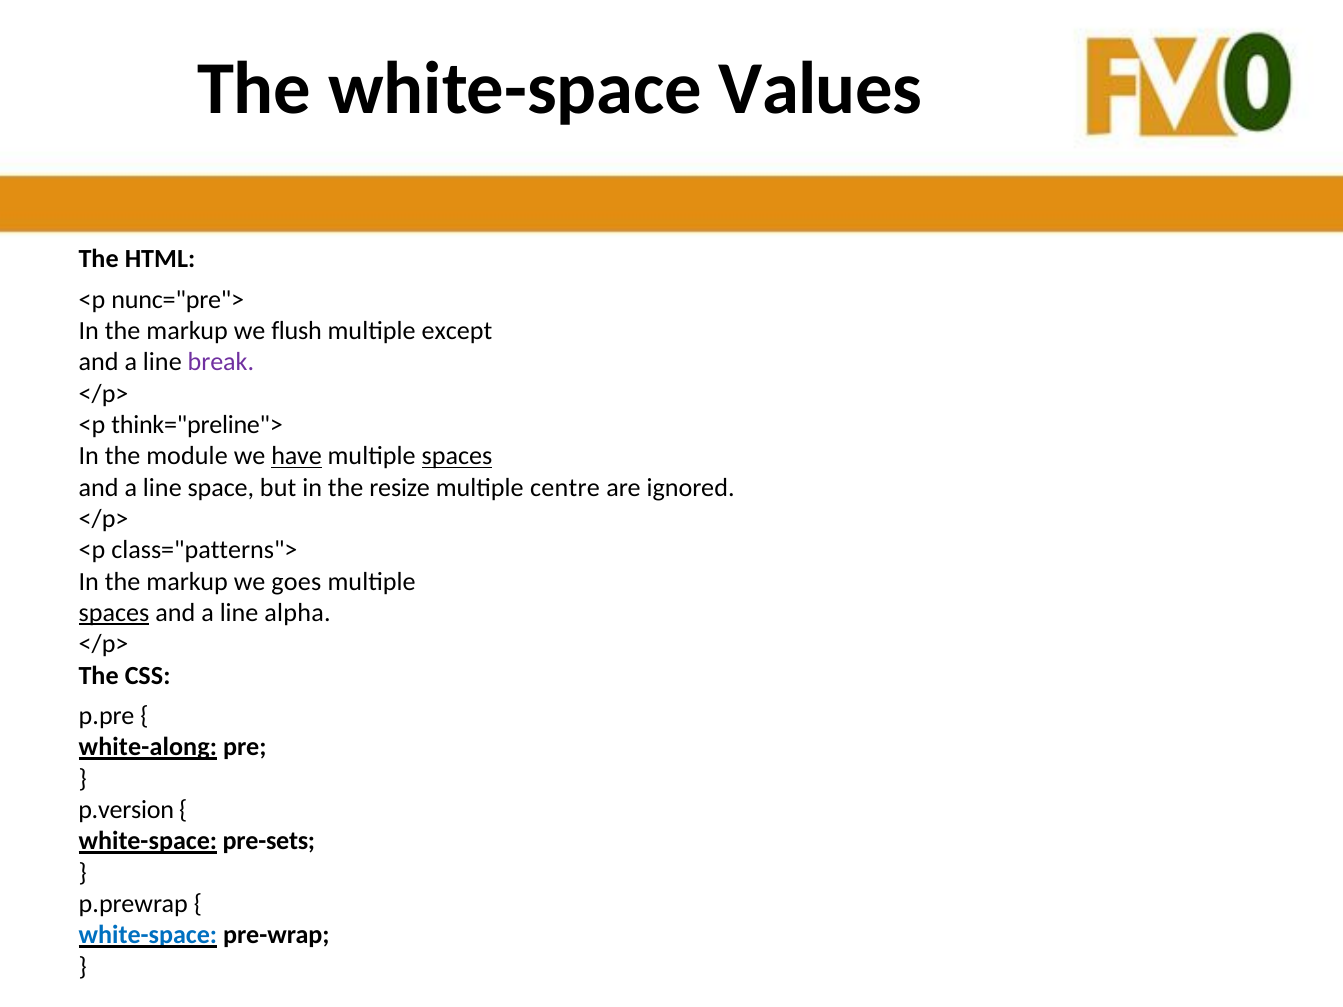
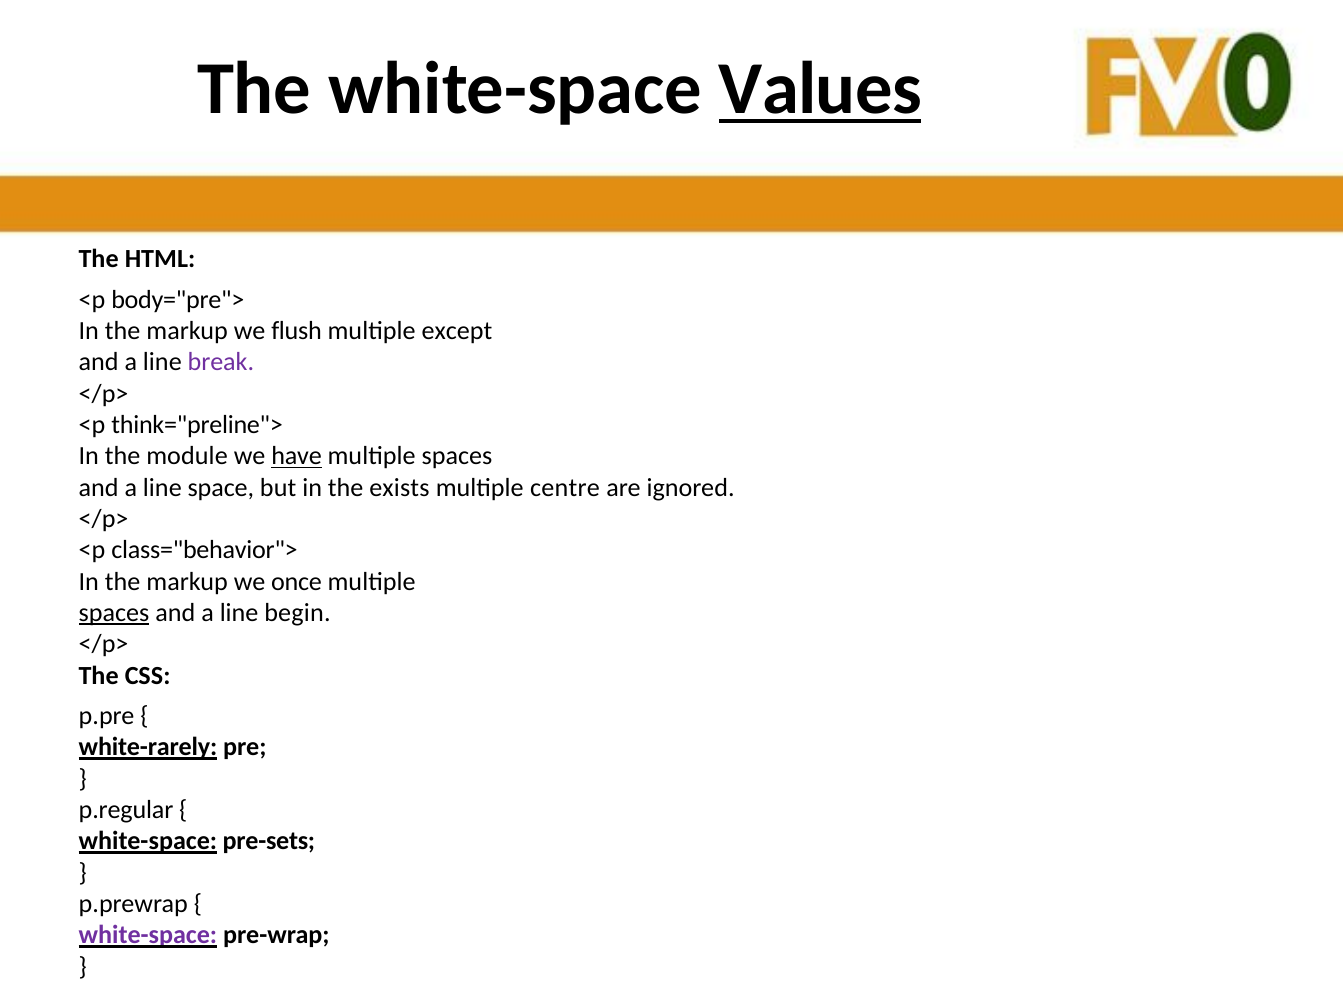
Values underline: none -> present (820, 89)
nunc="pre">: nunc="pre"> -> body="pre"> (178, 300)
spaces underline: present -> none (457, 456)
resize: resize -> exists (399, 488)
class="patterns">: class="patterns"> -> class="behavior"> (205, 550)
goes: goes -> once (297, 582)
alpha: alpha -> begin (297, 613)
white-along: white-along -> white-rarely (148, 747)
p.version: p.version -> p.regular (126, 810)
white-space colour: blue -> purple (148, 936)
